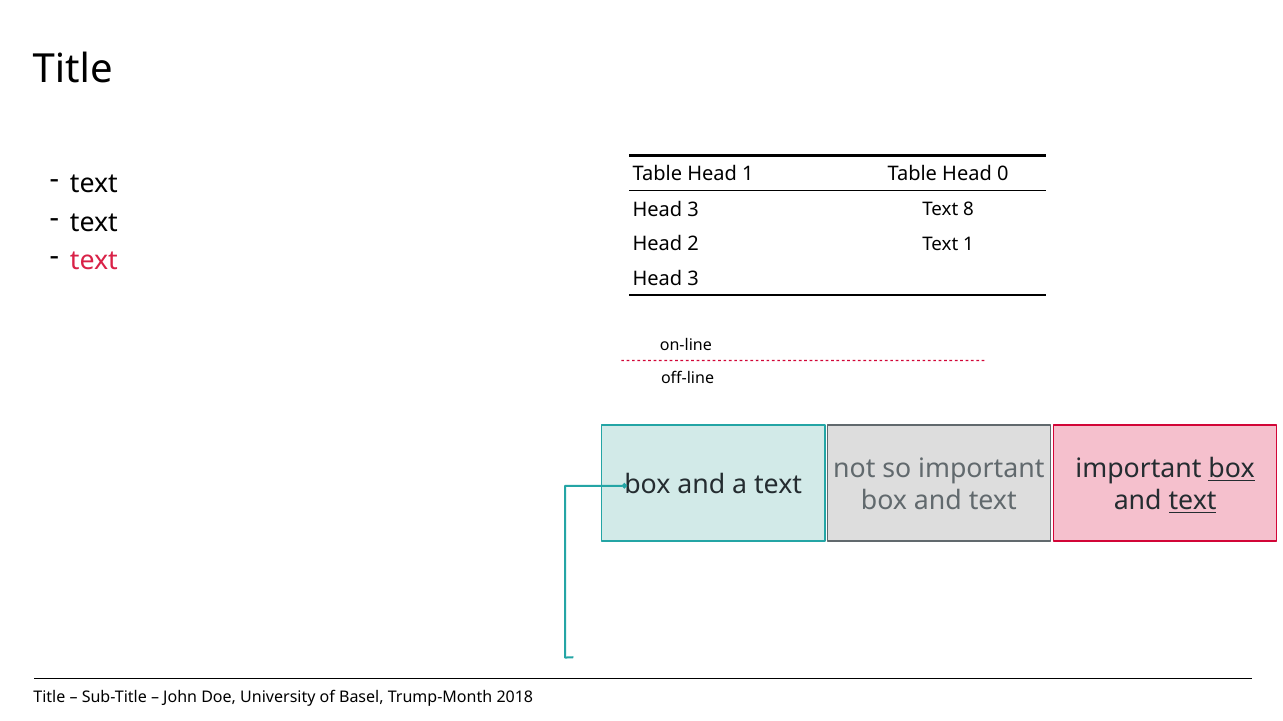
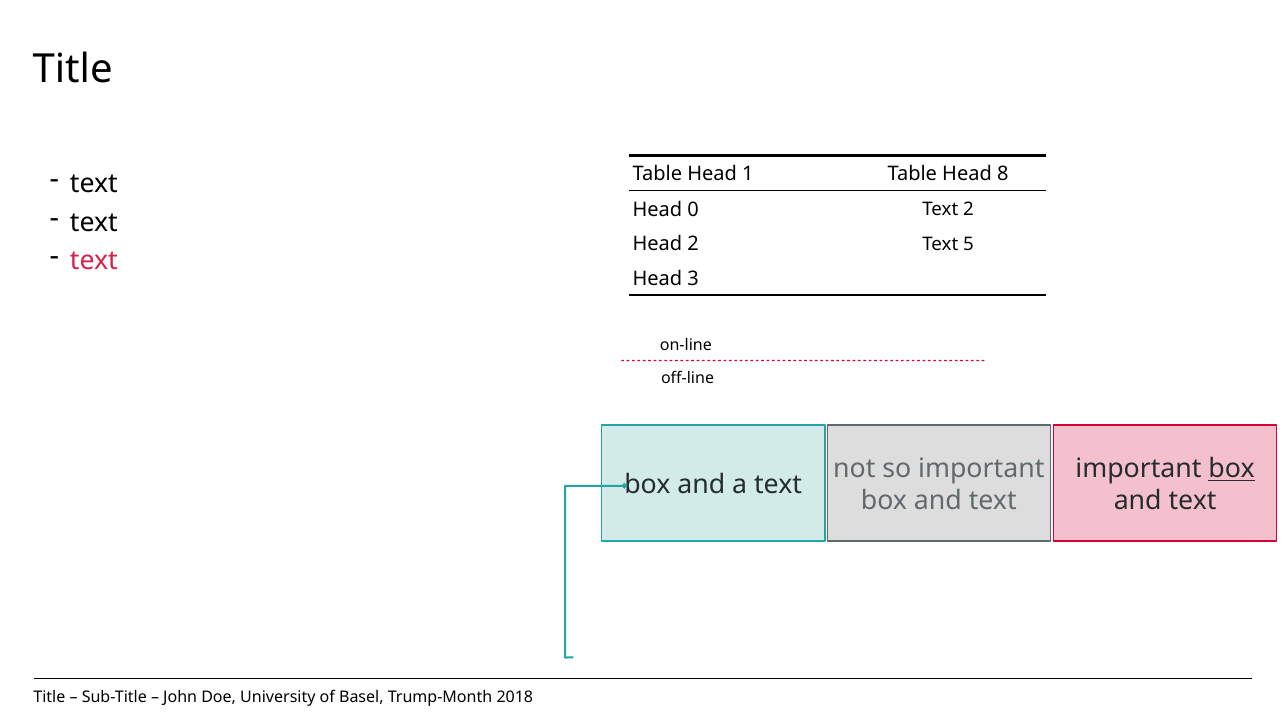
0: 0 -> 8 (1003, 175)
3: 3 -> 0 (693, 210)
Text 8: 8 -> 2 (968, 210)
Text 1: 1 -> 5 (968, 244)
text underline: present -> none (1193, 501)
